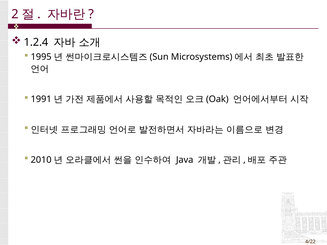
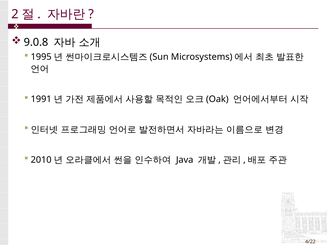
1.2.4: 1.2.4 -> 9.0.8 (36, 42)
